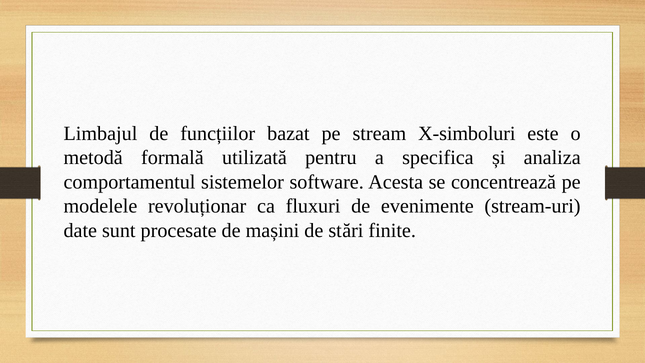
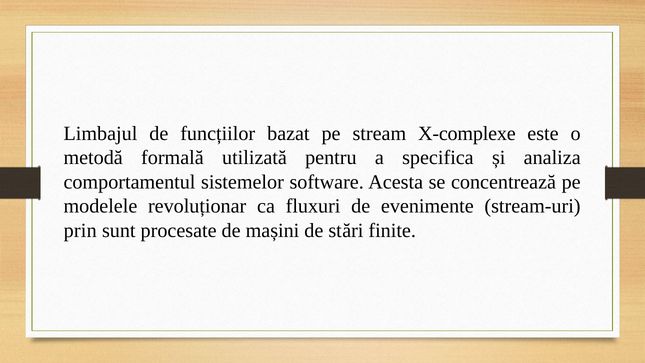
X-simboluri: X-simboluri -> X-complexe (467, 134)
date: date -> prin (80, 230)
